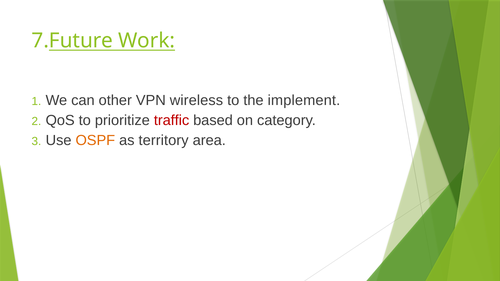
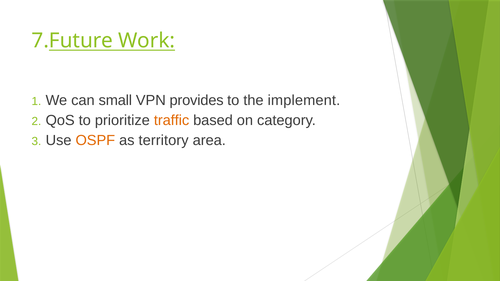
other: other -> small (115, 100)
wireless: wireless -> provides (197, 100)
traffic colour: red -> orange (172, 120)
